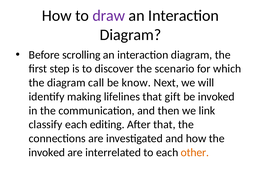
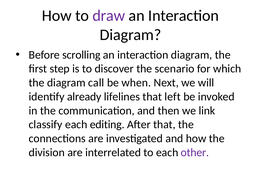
know: know -> when (136, 83)
making: making -> already (84, 97)
gift: gift -> left (173, 97)
invoked: invoked -> division (47, 152)
other colour: orange -> purple (195, 152)
